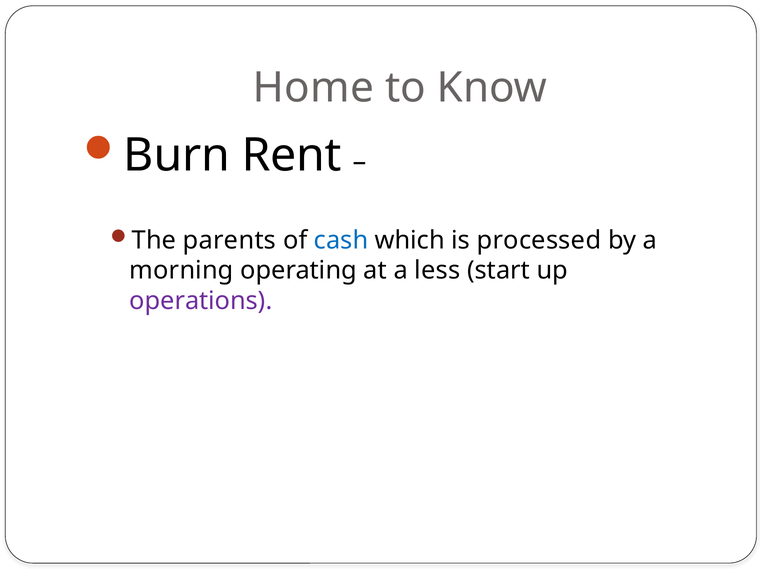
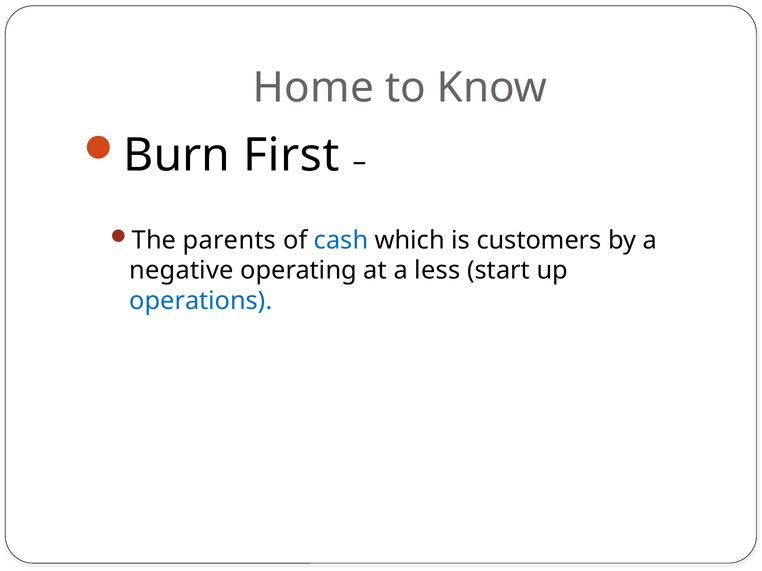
Rent: Rent -> First (291, 156)
processed: processed -> customers (539, 240)
morning: morning -> negative (181, 271)
operations colour: purple -> blue (201, 301)
